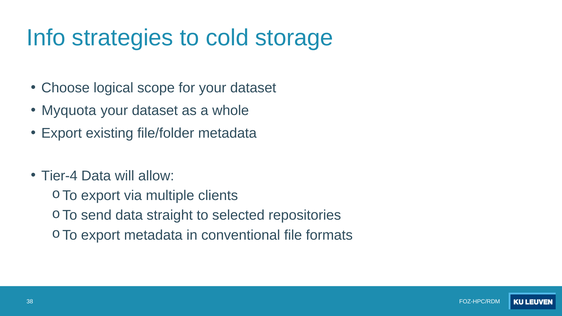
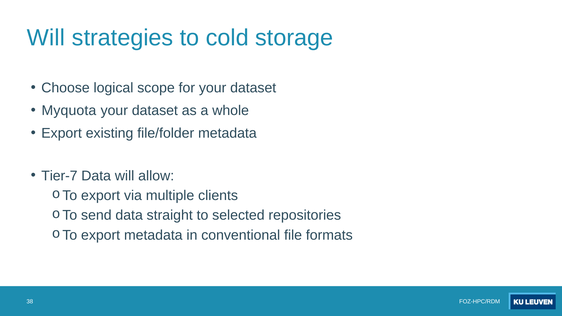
Info: Info -> Will (46, 38)
Tier-4: Tier-4 -> Tier-7 (59, 176)
